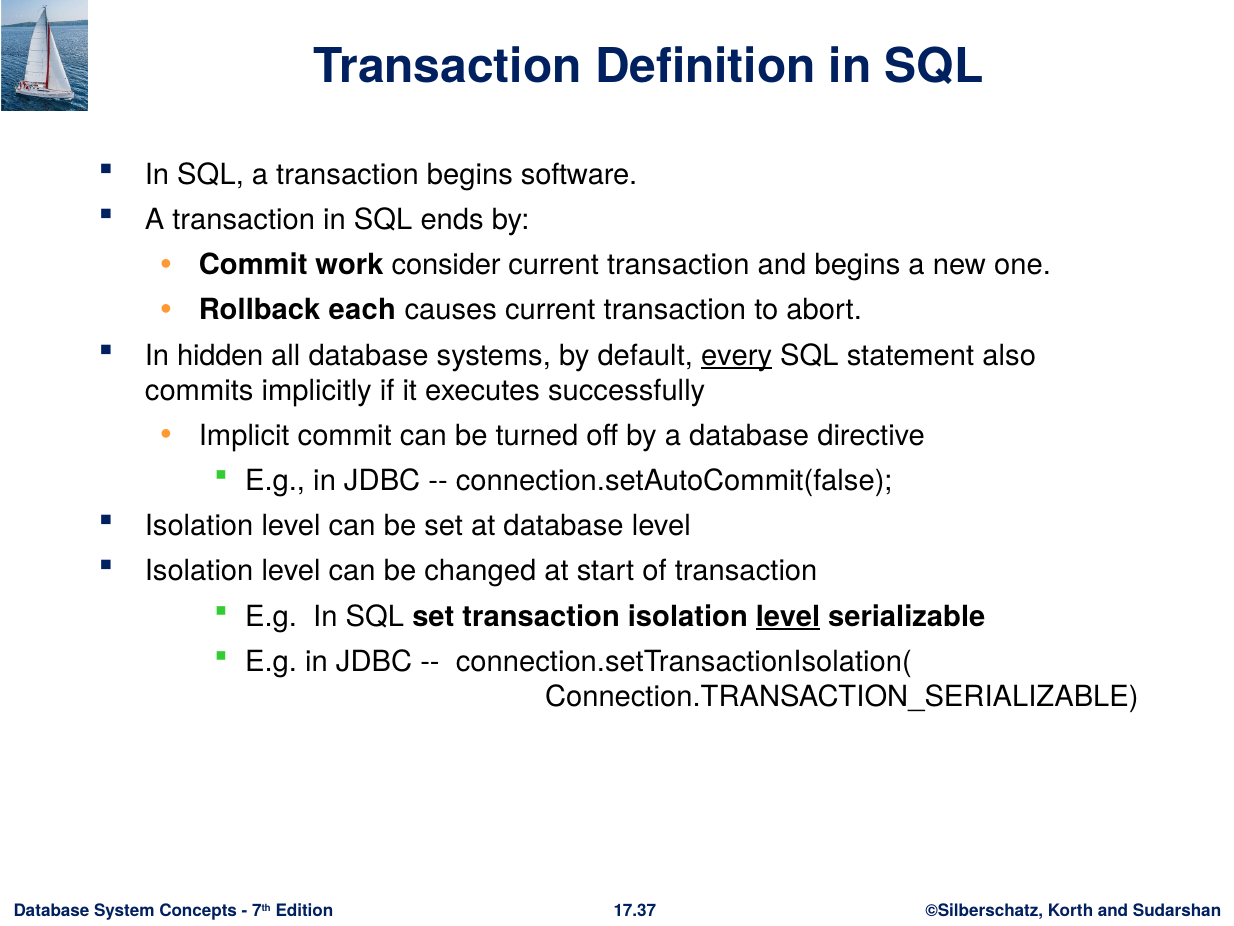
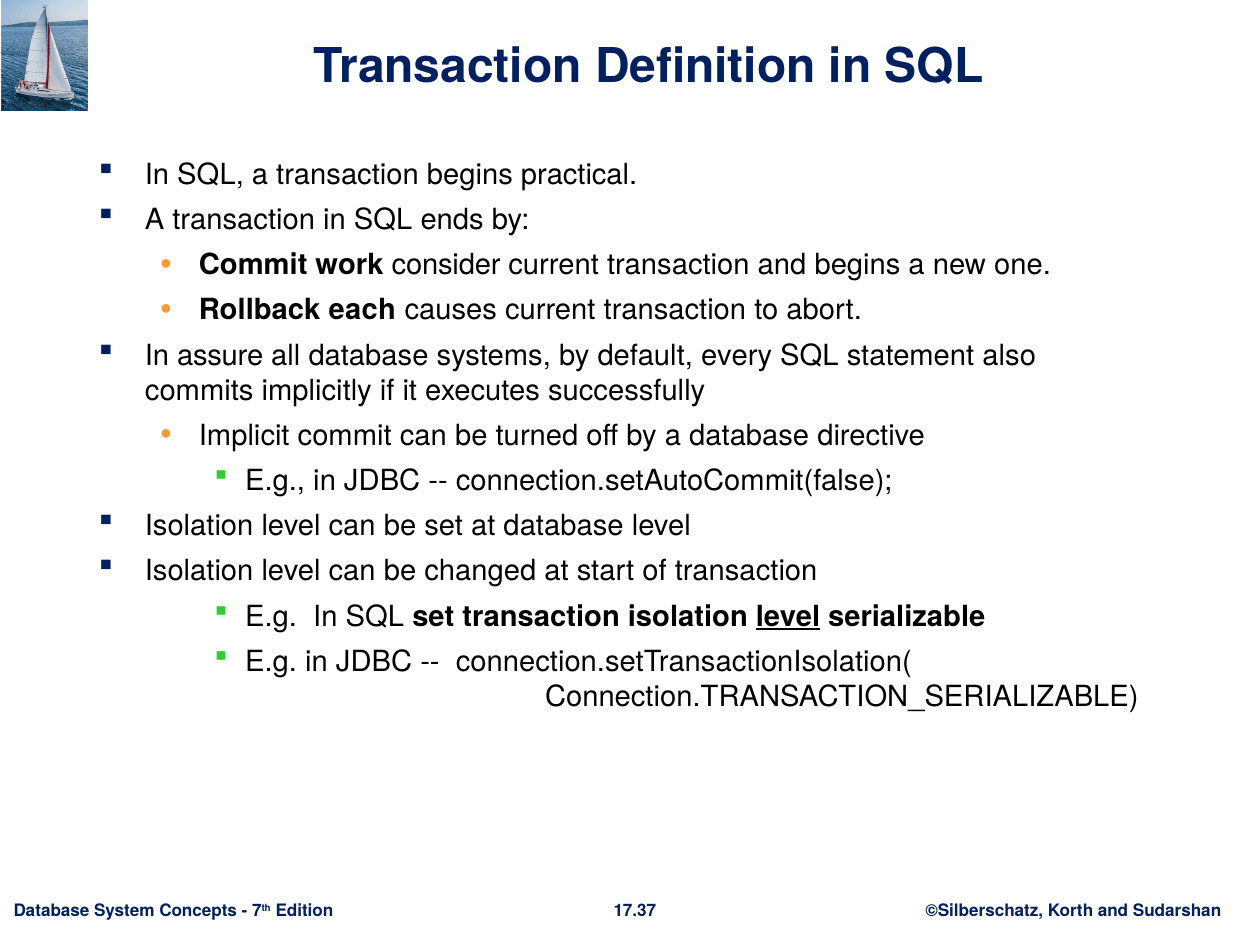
software: software -> practical (579, 174)
hidden: hidden -> assure (220, 355)
every underline: present -> none (737, 355)
